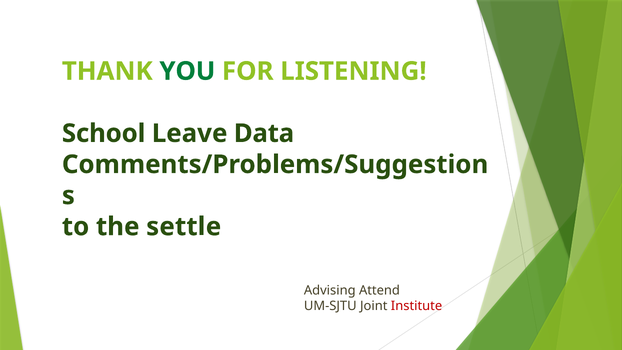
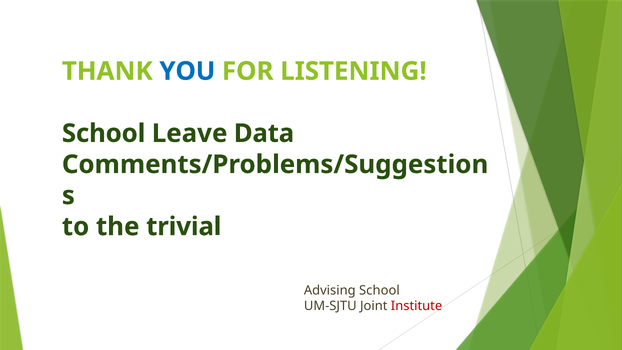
YOU colour: green -> blue (187, 71)
settle: settle -> trivial (184, 227)
Advising Attend: Attend -> School (379, 290)
